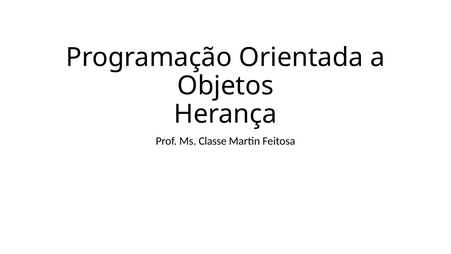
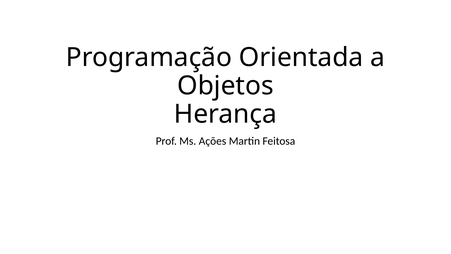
Classe: Classe -> Ações (213, 141)
